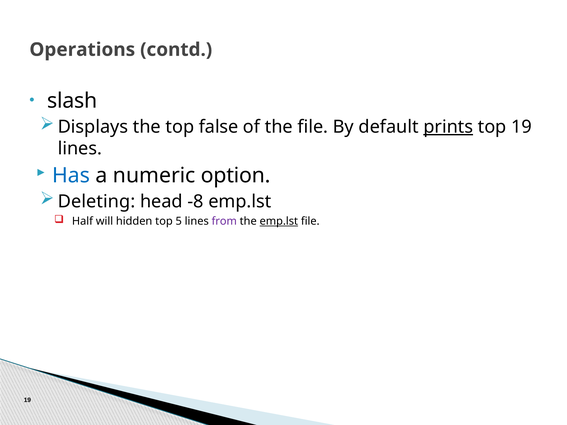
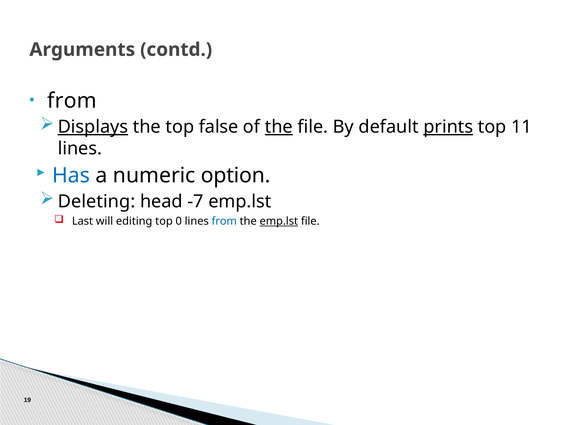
Operations: Operations -> Arguments (82, 50)
slash: slash -> from (72, 101)
Displays underline: none -> present (93, 127)
the underline: none -> present (279, 127)
top 19: 19 -> 11 (522, 127)
-8: -8 -> -7 (196, 202)
Half: Half -> Last (82, 221)
hidden: hidden -> editing (134, 221)
5: 5 -> 0 (179, 221)
from colour: purple -> blue (224, 221)
